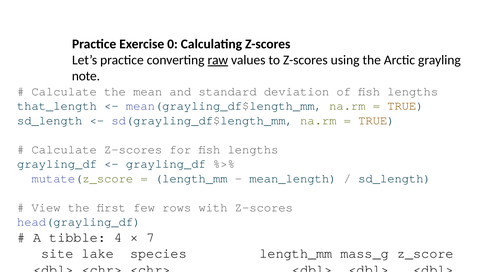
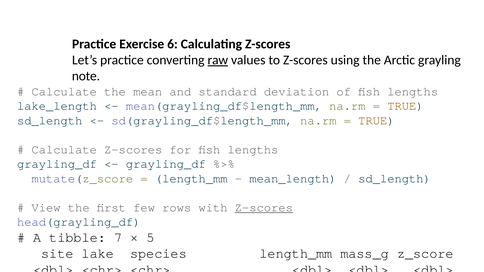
Exercise 0: 0 -> 6 (172, 44)
that_length: that_length -> lake_length (57, 106)
Z-scores underline: none -> present (264, 208)
tibble 4: 4 -> 7 (118, 238)
7: 7 -> 5 (150, 238)
